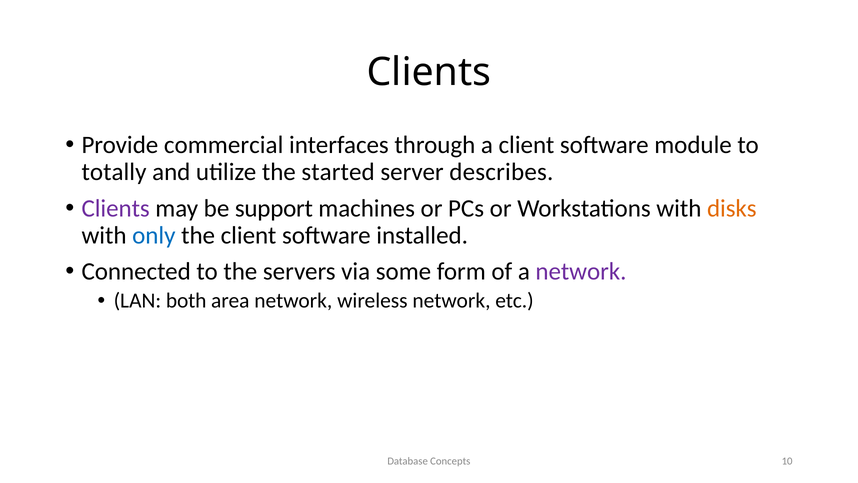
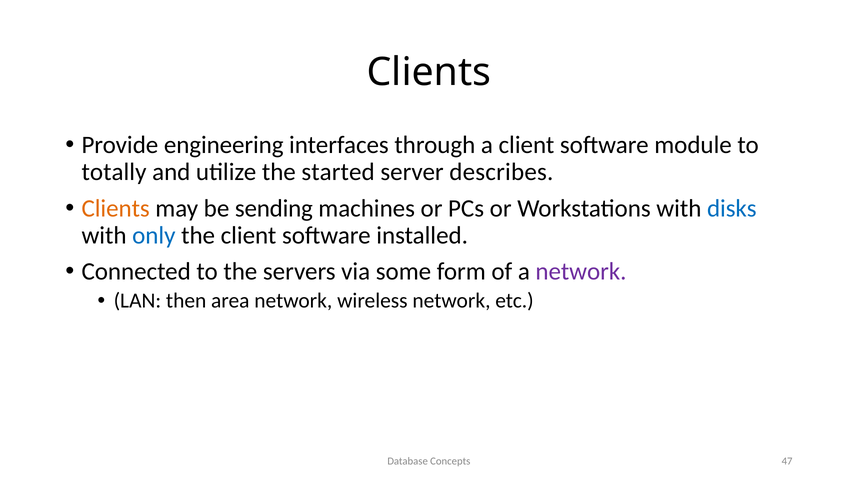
commercial: commercial -> engineering (224, 145)
Clients colour: purple -> orange (116, 208)
support: support -> sending (274, 208)
disks colour: orange -> blue (732, 208)
both: both -> then (186, 301)
10: 10 -> 47 (787, 461)
